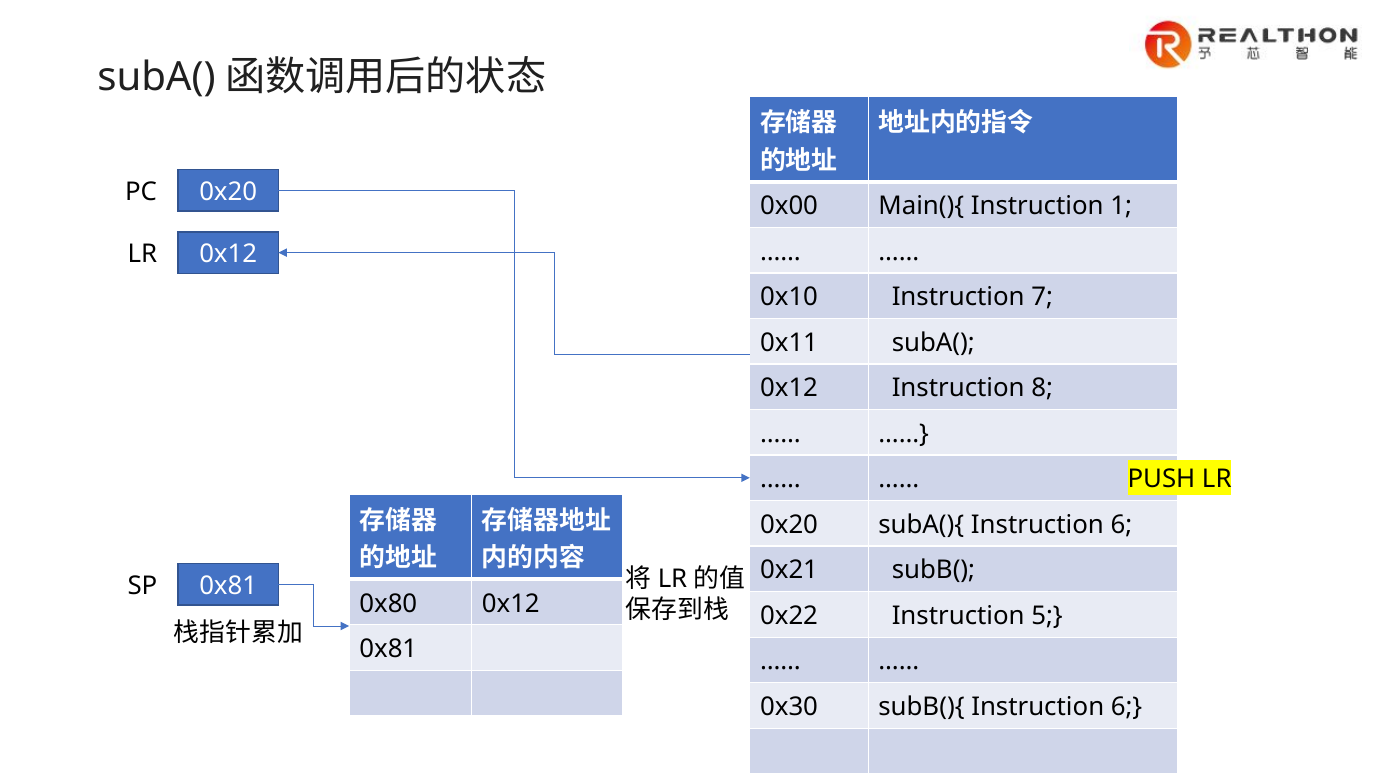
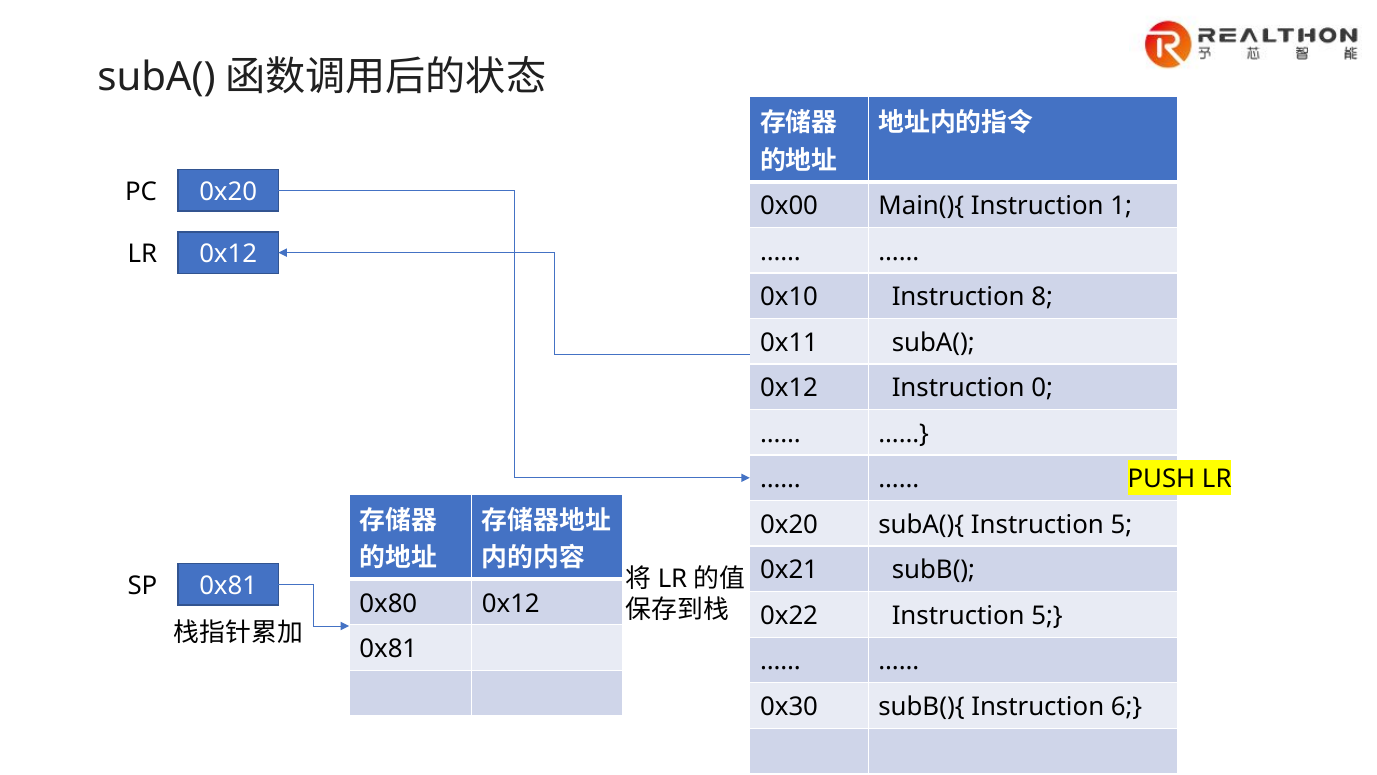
7: 7 -> 8 (1042, 297)
8: 8 -> 0 (1042, 388)
subA(){ Instruction 6: 6 -> 5 (1121, 524)
